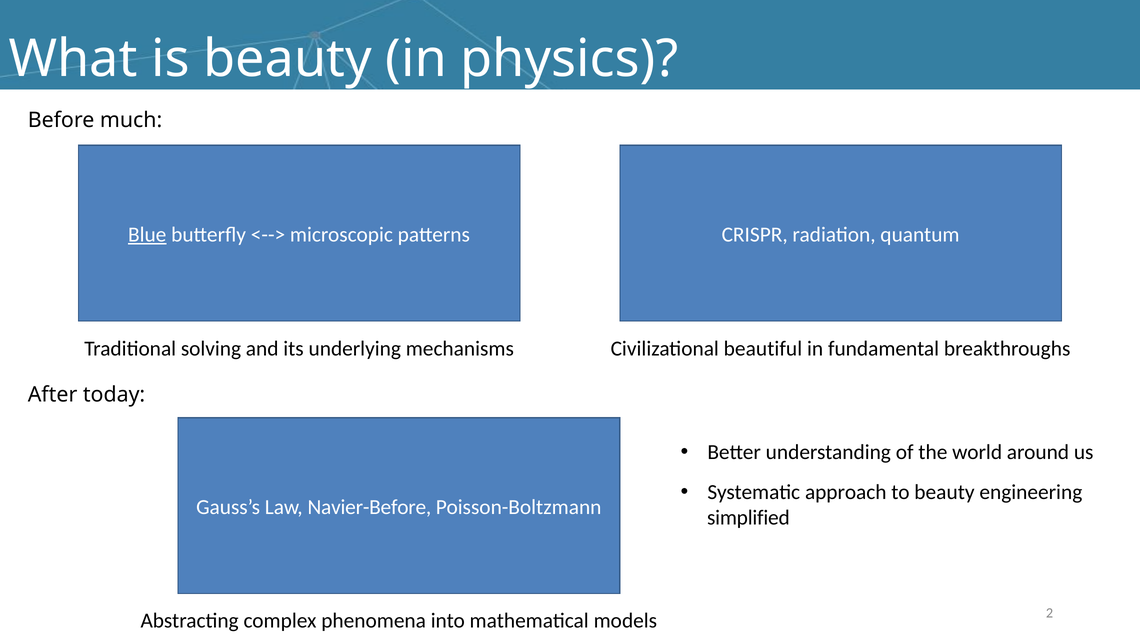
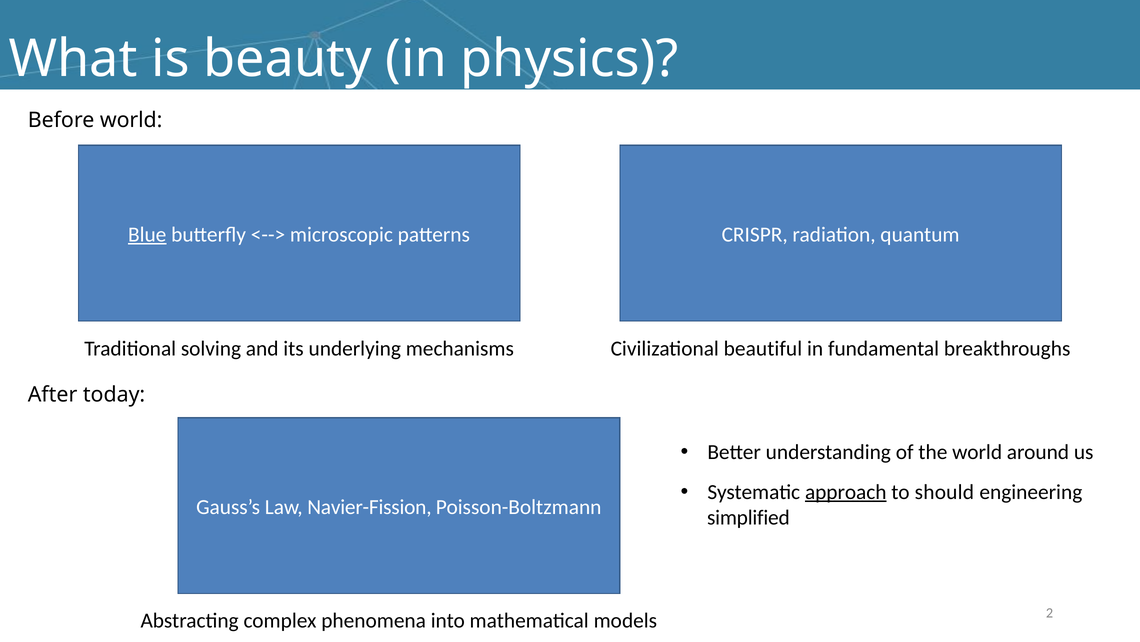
Before much: much -> world (131, 120)
approach underline: none -> present (846, 492)
to beauty: beauty -> should (944, 492)
Navier-Before: Navier-Before -> Navier-Fission (369, 507)
